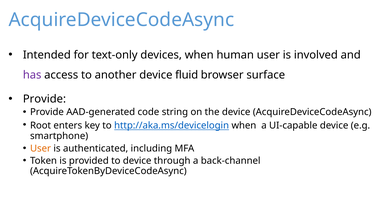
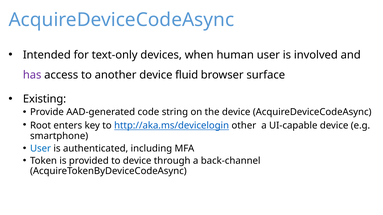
Provide: Provide -> Existing (45, 99)
http://aka.ms/devicelogin when: when -> other (244, 126)
User colour: orange -> blue (41, 149)
